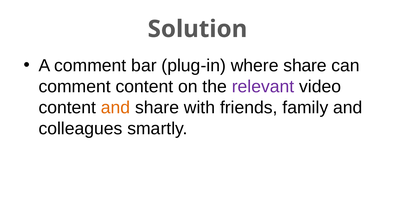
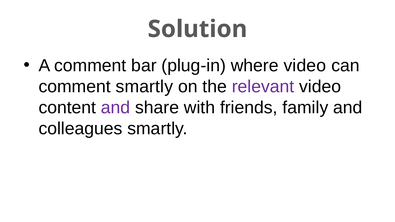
where share: share -> video (305, 66)
comment content: content -> smartly (144, 87)
and colour: orange -> purple (116, 108)
